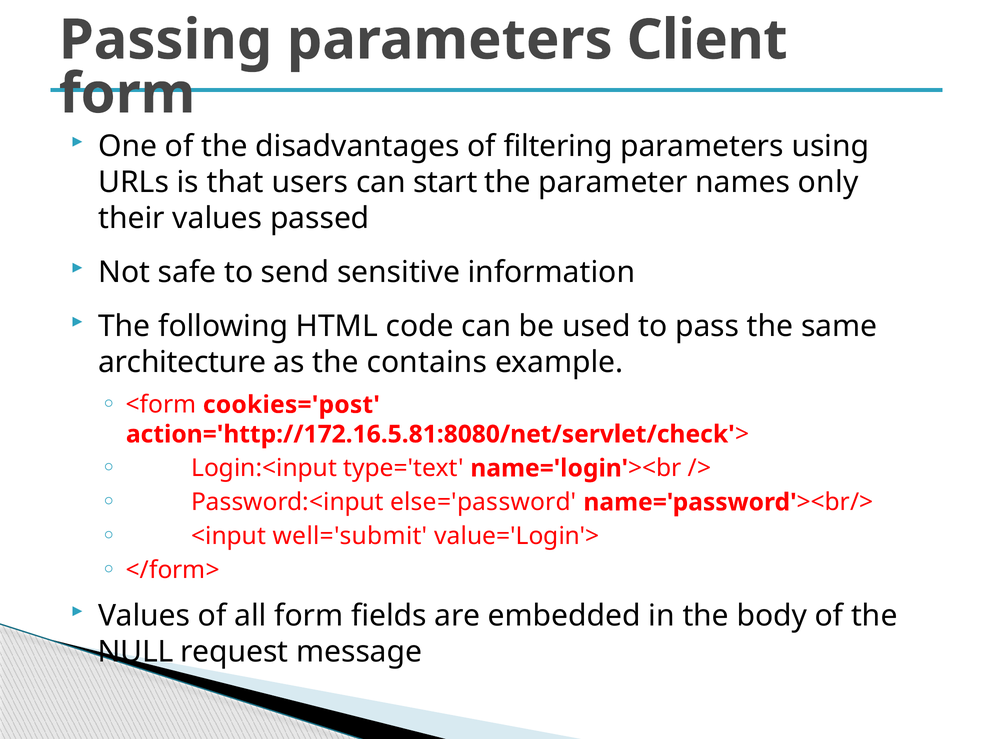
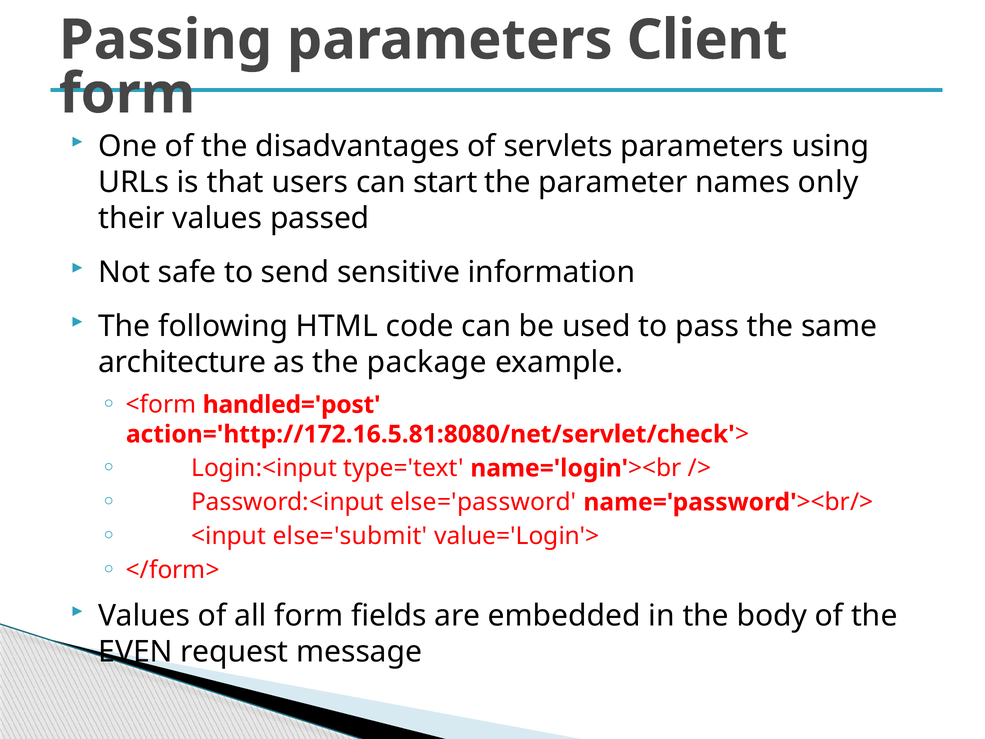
filtering: filtering -> servlets (558, 146)
contains: contains -> package (427, 362)
cookies='post: cookies='post -> handled='post (292, 405)
well='submit: well='submit -> else='submit (350, 536)
NULL: NULL -> EVEN (136, 652)
